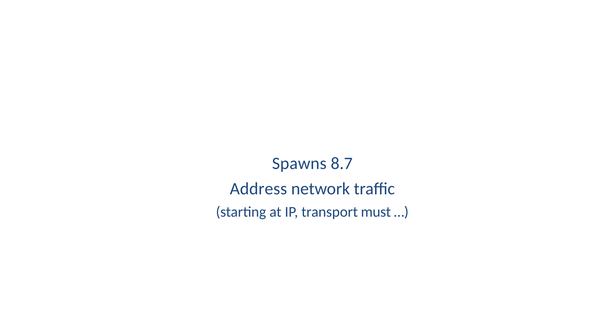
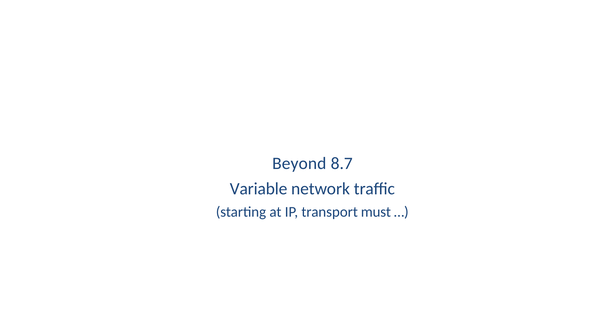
Spawns: Spawns -> Beyond (299, 163)
Address: Address -> Variable (259, 189)
